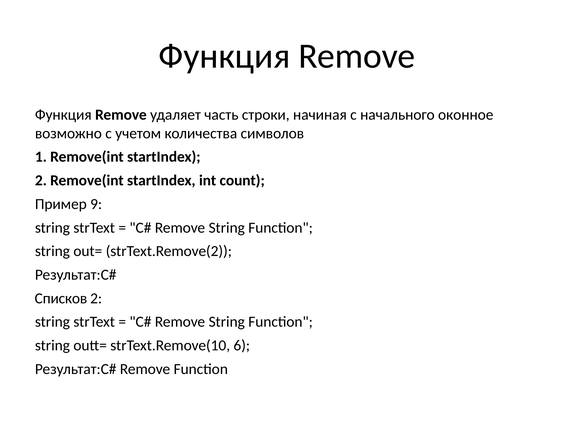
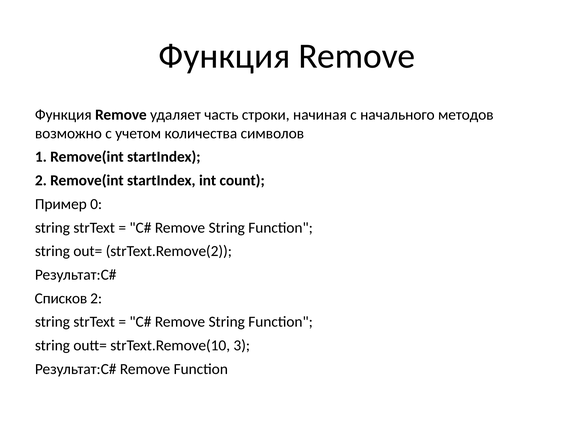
оконное: оконное -> методов (466, 115)
9: 9 -> 0 (96, 204)
6: 6 -> 3 (242, 346)
